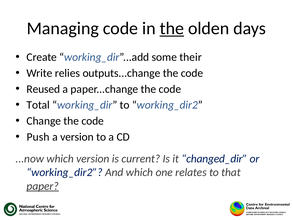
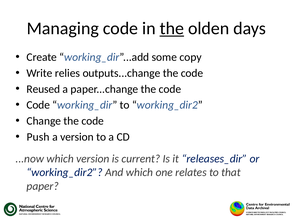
their: their -> copy (191, 57)
Total: Total -> Code (38, 105)
changed_dir: changed_dir -> releases_dir (214, 159)
paper underline: present -> none (43, 186)
